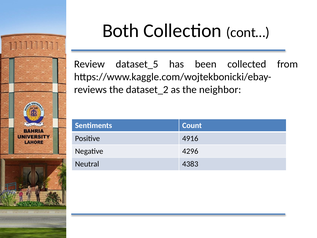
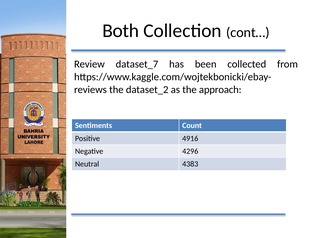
dataset_5: dataset_5 -> dataset_7 (137, 64)
neighbor: neighbor -> approach (220, 90)
